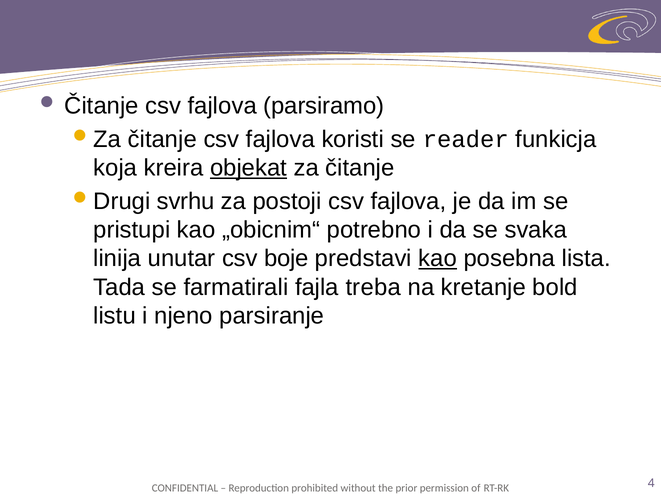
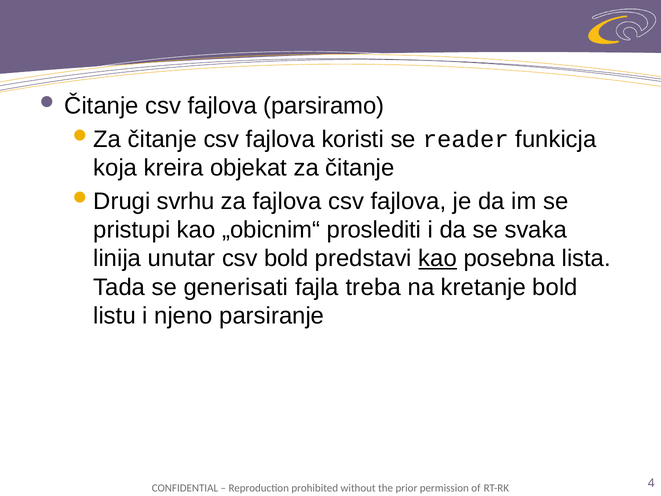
objekat underline: present -> none (249, 168)
za postoji: postoji -> fajlova (287, 201)
potrebno: potrebno -> proslediti (374, 230)
csv boje: boje -> bold (286, 258)
farmatirali: farmatirali -> generisati (236, 287)
